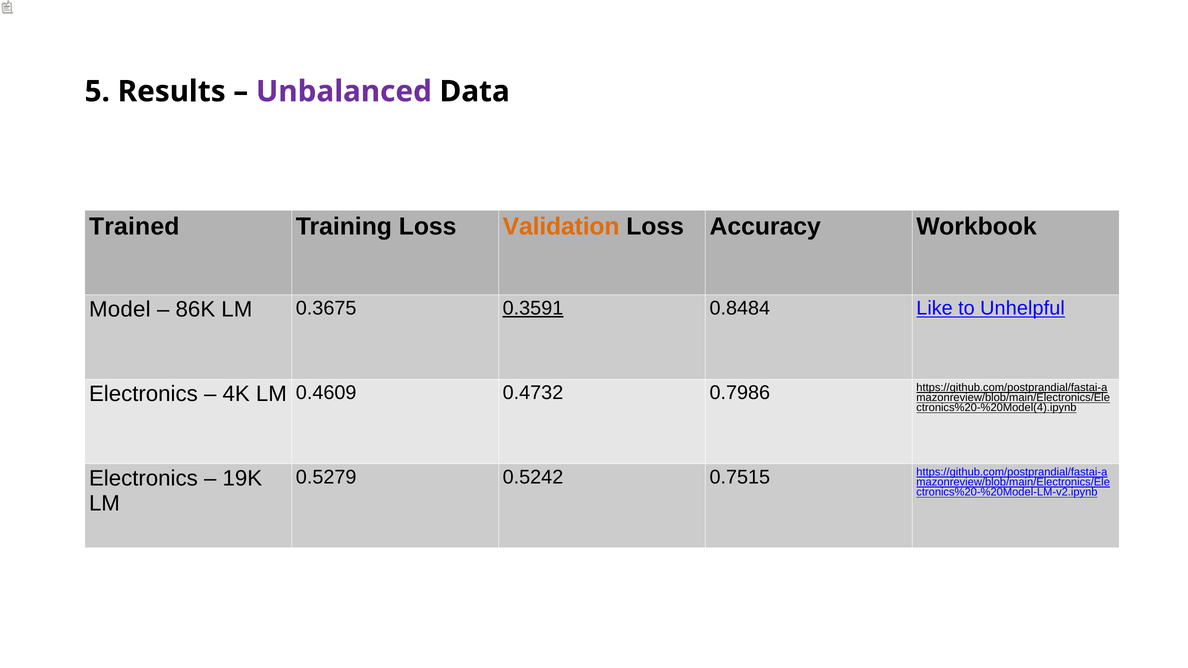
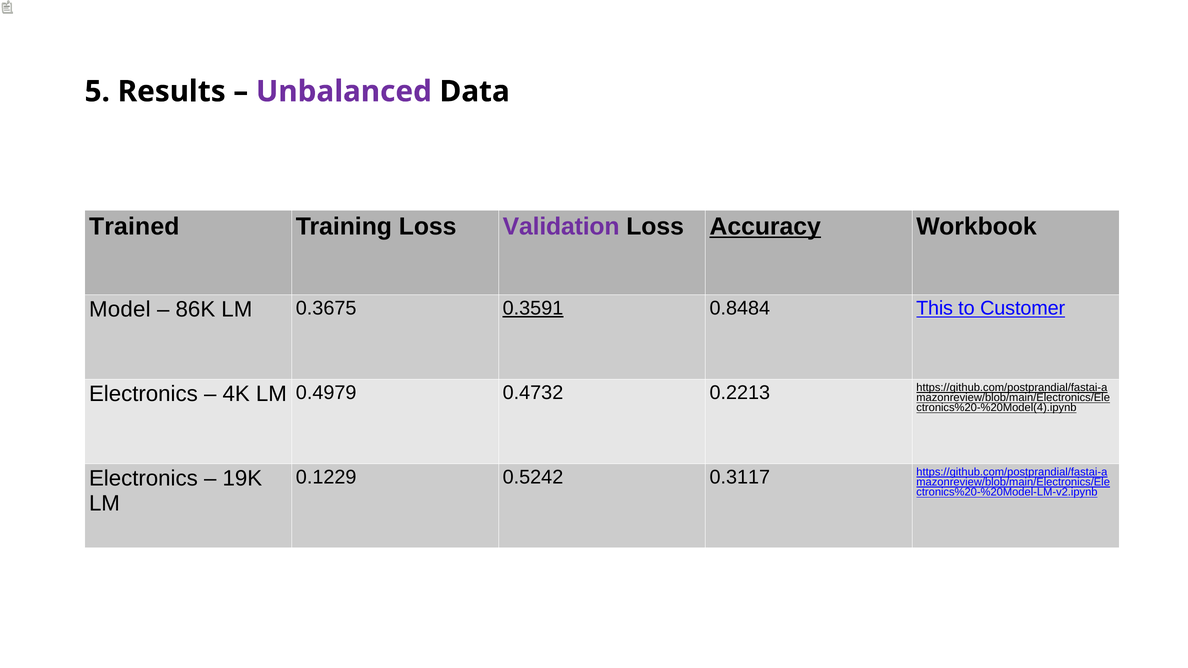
Validation colour: orange -> purple (561, 227)
Accuracy underline: none -> present (765, 227)
Like: Like -> This (935, 308)
Unhelpful: Unhelpful -> Customer (1023, 308)
0.4609: 0.4609 -> 0.4979 (326, 393)
0.7986: 0.7986 -> 0.2213 (740, 393)
0.5279: 0.5279 -> 0.1229 (326, 477)
0.7515: 0.7515 -> 0.3117 (740, 477)
